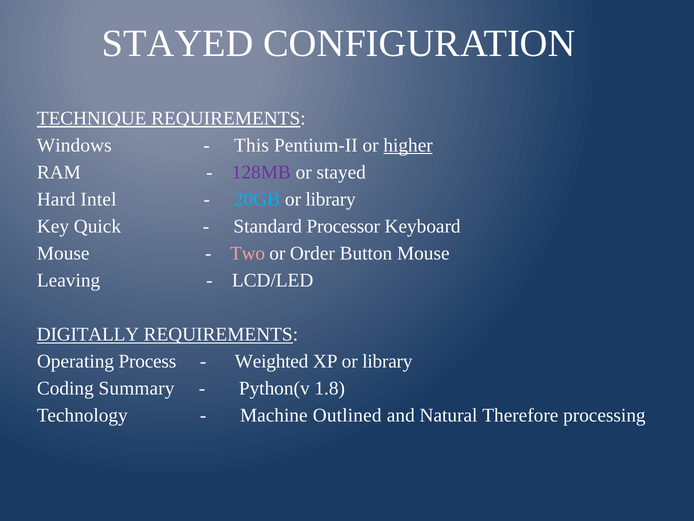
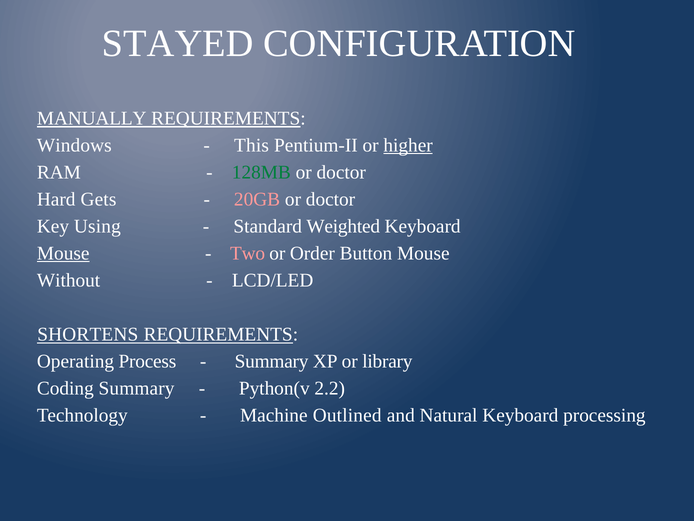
TECHNIQUE: TECHNIQUE -> MANUALLY (92, 118)
128MB colour: purple -> green (261, 172)
stayed: stayed -> doctor (341, 172)
Intel: Intel -> Gets (98, 199)
20GB colour: light blue -> pink (257, 199)
library: library -> doctor (331, 199)
Quick: Quick -> Using (97, 226)
Processor: Processor -> Weighted (343, 226)
Mouse underline: none -> present (63, 253)
Leaving: Leaving -> Without (69, 280)
DIGITALLY: DIGITALLY -> SHORTENS (88, 334)
Weighted: Weighted -> Summary (272, 361)
1.8: 1.8 -> 2.2 (330, 388)
Natural Therefore: Therefore -> Keyboard (520, 415)
